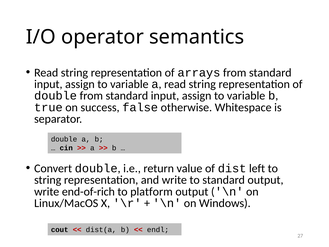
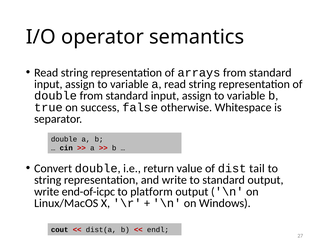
left: left -> tail (257, 168)
end-of-rich: end-of-rich -> end-of-icpc (88, 191)
